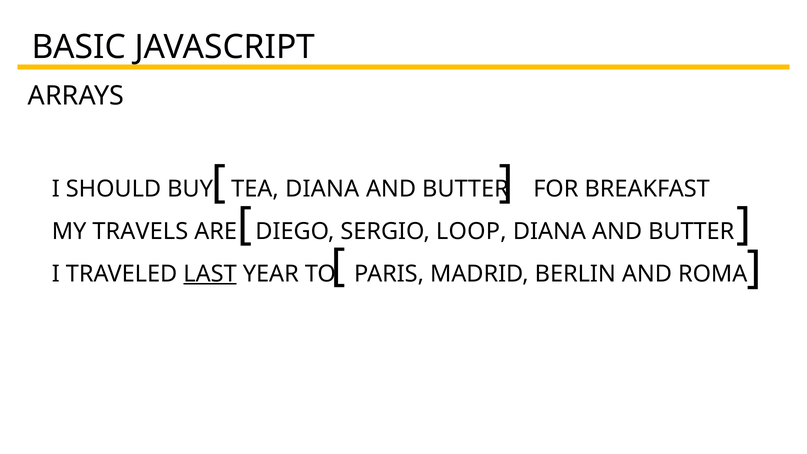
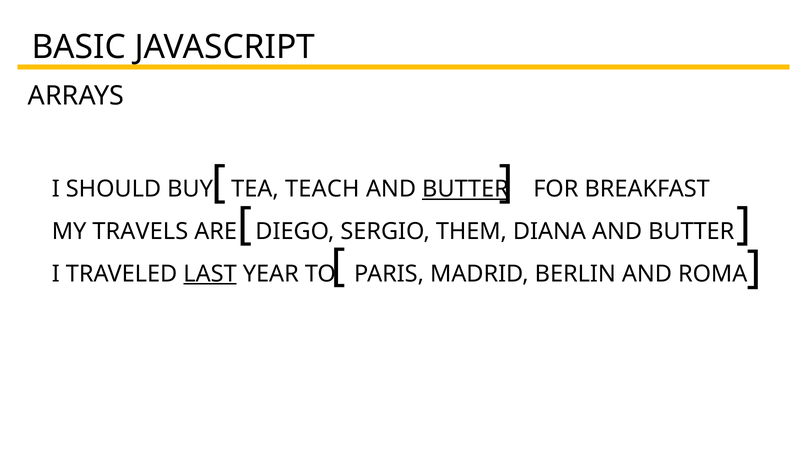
TEA DIANA: DIANA -> TEACH (322, 189)
BUTTER underline: none -> present (465, 189)
LOOP: LOOP -> THEM (471, 231)
